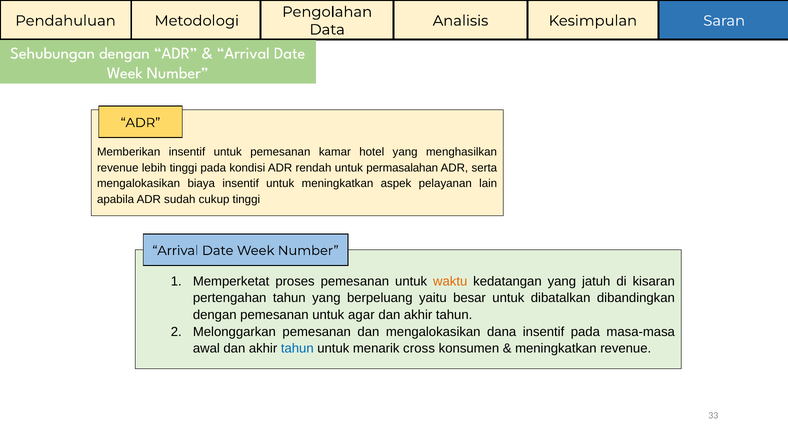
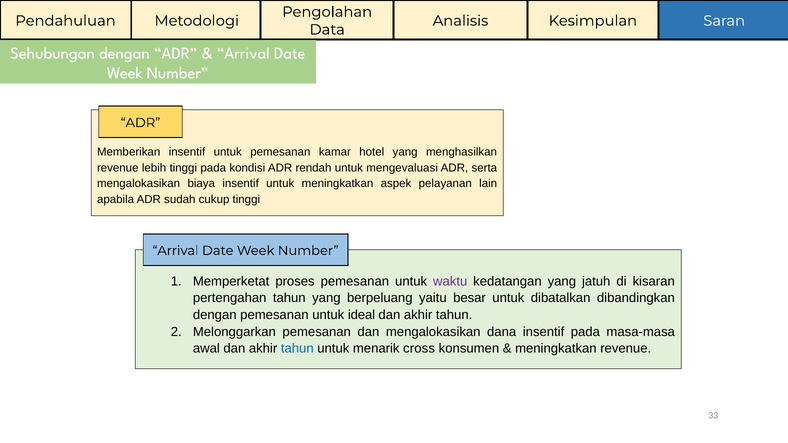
permasalahan: permasalahan -> mengevaluasi (402, 168)
waktu colour: orange -> purple (450, 281)
agar: agar -> ideal (361, 315)
